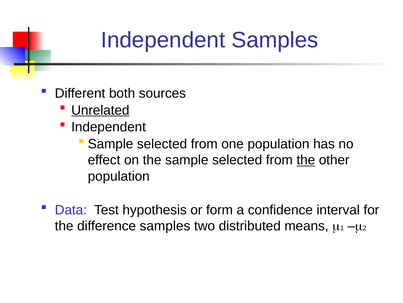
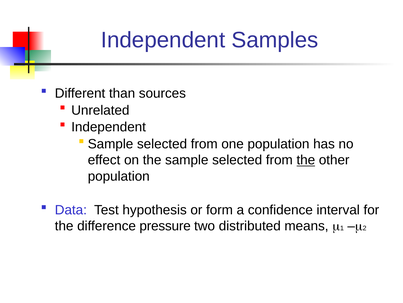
both: both -> than (122, 93)
Unrelated underline: present -> none (100, 110)
difference samples: samples -> pressure (165, 226)
